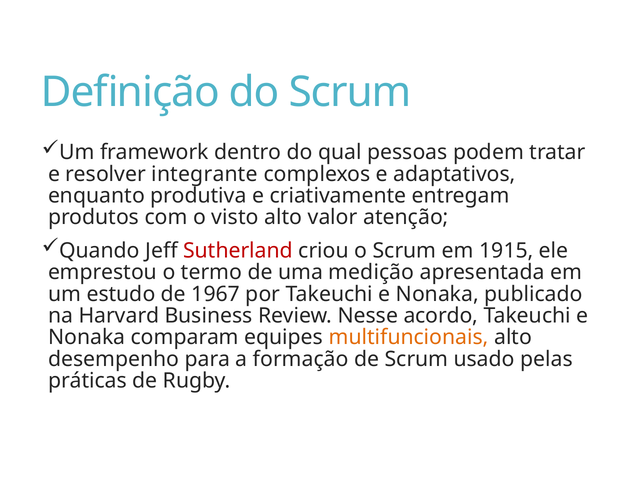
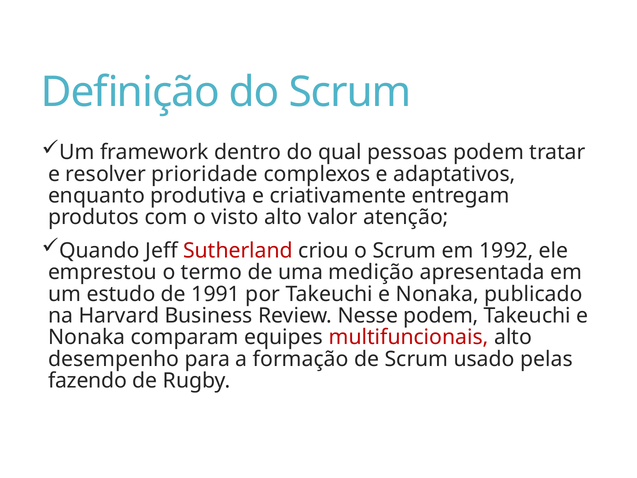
integrante: integrante -> prioridade (205, 174)
1915: 1915 -> 1992 (506, 251)
1967: 1967 -> 1991 (216, 294)
Nesse acordo: acordo -> podem (441, 316)
multifuncionais colour: orange -> red (409, 337)
práticas: práticas -> fazendo (88, 381)
